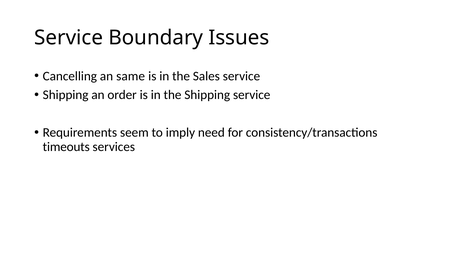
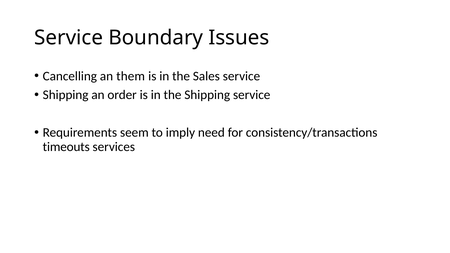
same: same -> them (131, 76)
